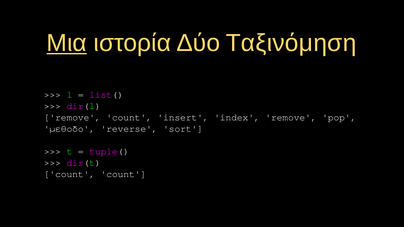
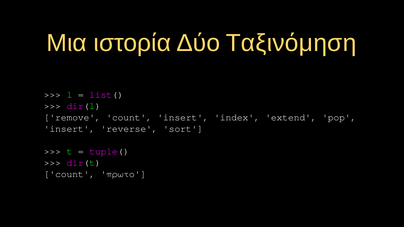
Μια underline: present -> none (67, 43)
index remove: remove -> extend (291, 117)
μέθοδο: μέθοδο -> insert (69, 129)
count count: count -> πρώτο (123, 174)
